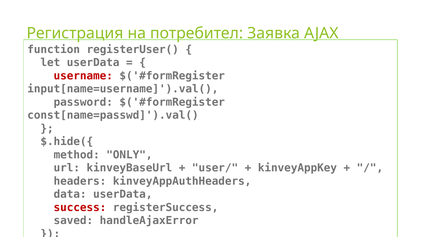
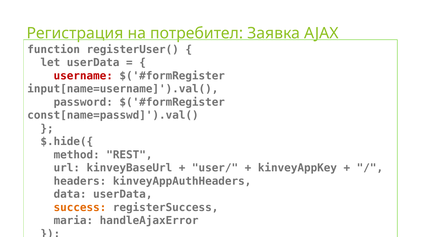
ONLY: ONLY -> REST (129, 155)
success colour: red -> orange (80, 207)
saved: saved -> maria (73, 221)
